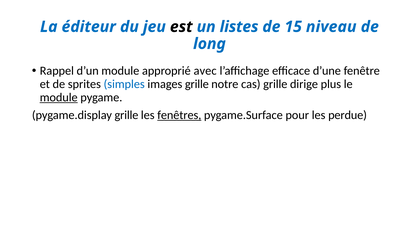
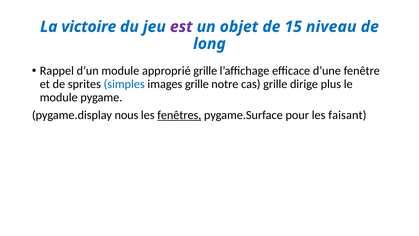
éditeur: éditeur -> victoire (89, 27)
est colour: black -> purple (181, 27)
listes: listes -> objet (239, 27)
approprié avec: avec -> grille (205, 71)
module underline: present -> none (59, 97)
pygame.display grille: grille -> nous (126, 115)
perdue: perdue -> faisant (347, 115)
